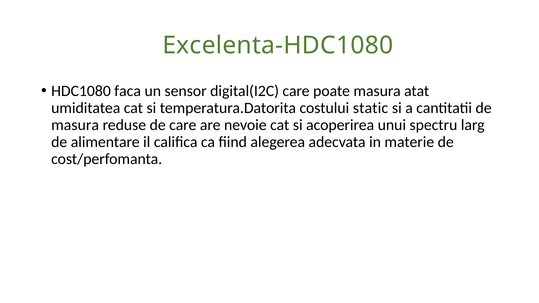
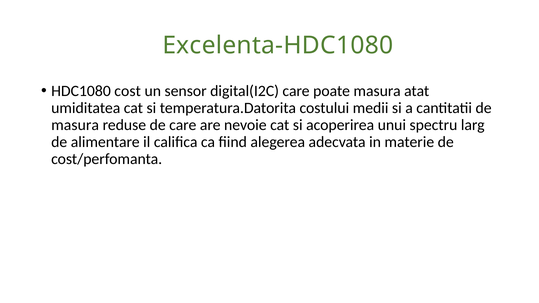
faca: faca -> cost (128, 91)
static: static -> medii (371, 108)
